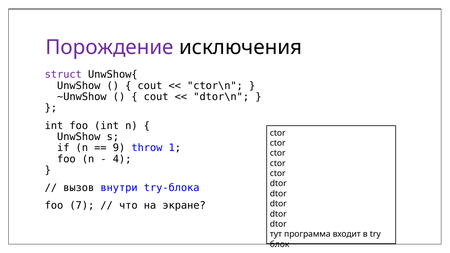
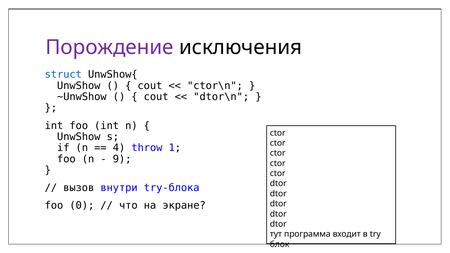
struct colour: purple -> blue (63, 75)
9: 9 -> 4 (119, 148)
4: 4 -> 9 (122, 159)
7: 7 -> 0 (82, 206)
